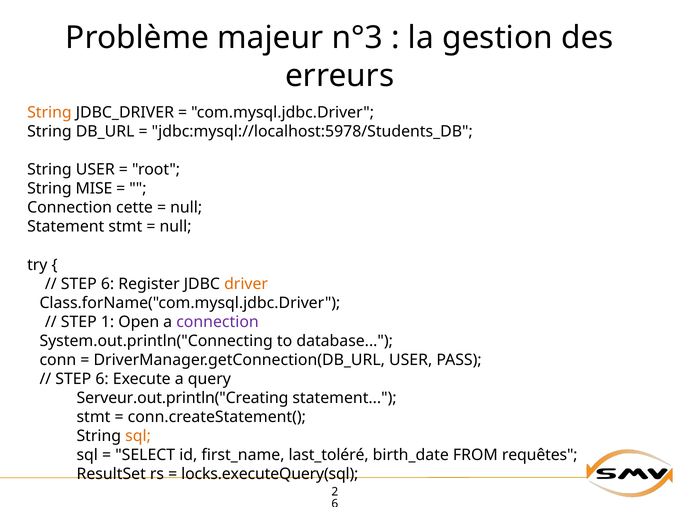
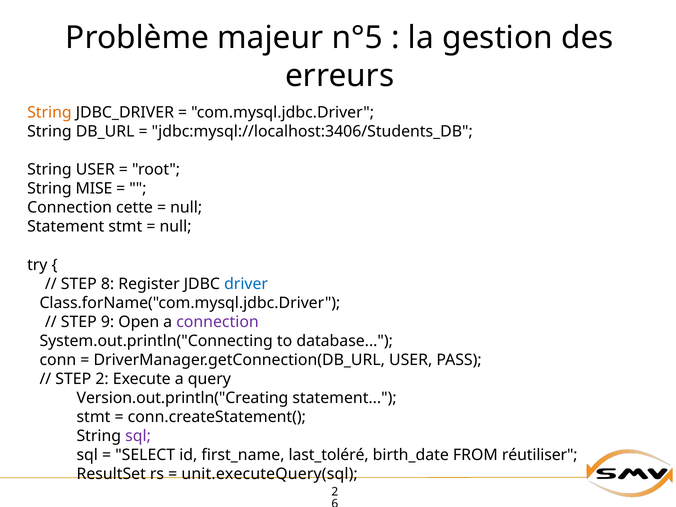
n°3: n°3 -> n°5 (357, 38)
jdbc:mysql://localhost:5978/Students_DB: jdbc:mysql://localhost:5978/Students_DB -> jdbc:mysql://localhost:3406/Students_DB (312, 132)
6: 6 -> 8 (108, 284)
driver colour: orange -> blue (246, 284)
1: 1 -> 9 (108, 322)
6: 6 -> 2 (102, 379)
Serveur.out.println("Creating: Serveur.out.println("Creating -> Version.out.println("Creating (182, 398)
sql colour: orange -> purple (138, 436)
requêtes: requêtes -> réutiliser (540, 455)
locks.executeQuery(sql: locks.executeQuery(sql -> unit.executeQuery(sql (270, 474)
